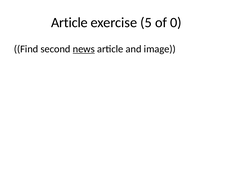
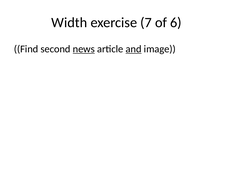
Article: Article -> Width (69, 23)
5: 5 -> 7 (146, 23)
0: 0 -> 6 (176, 23)
and underline: none -> present (134, 49)
